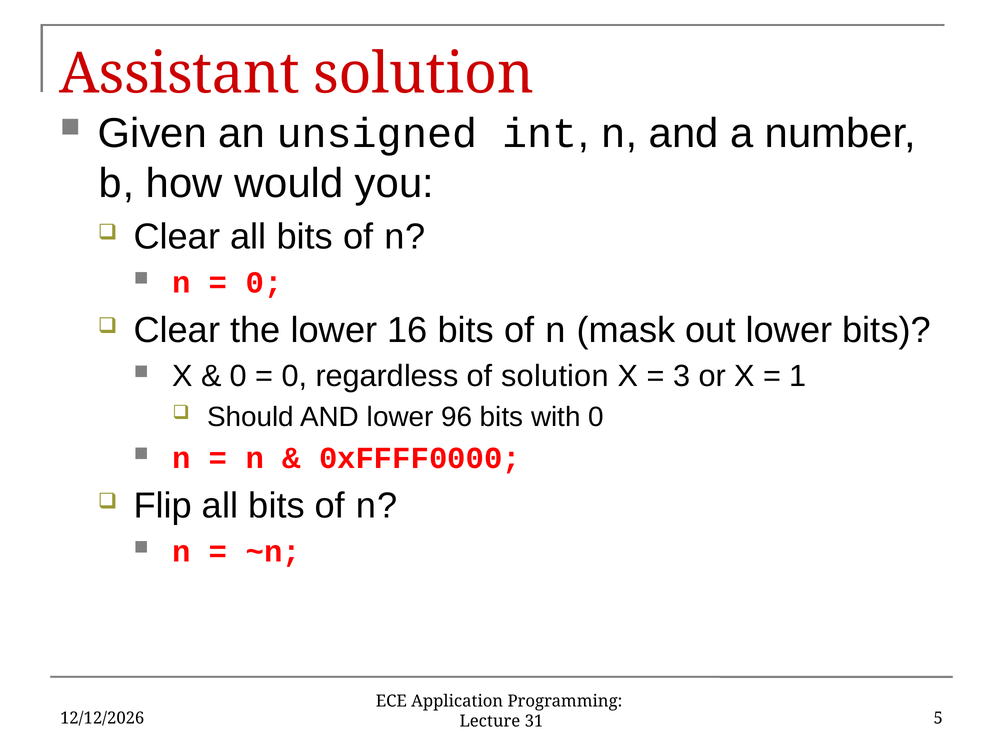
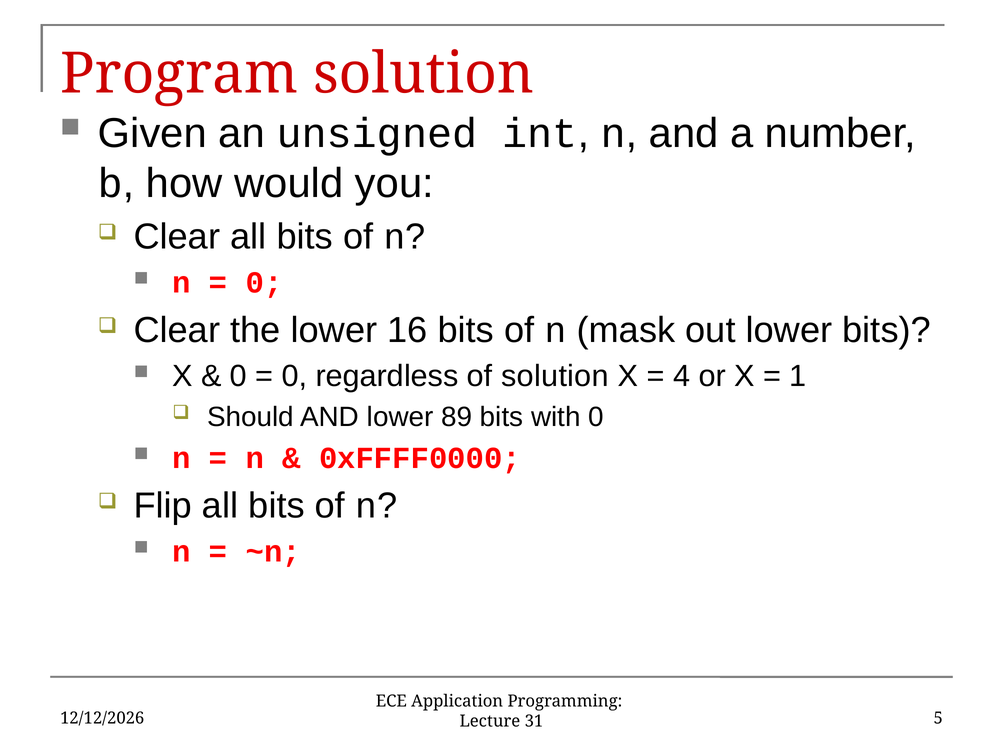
Assistant: Assistant -> Program (179, 74)
3: 3 -> 4 (682, 376)
96: 96 -> 89 (457, 417)
